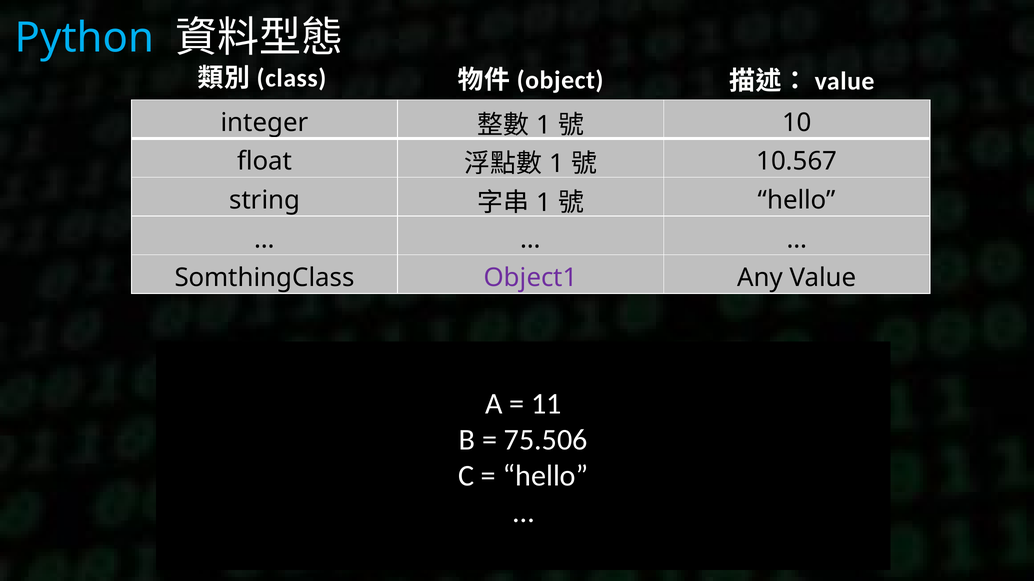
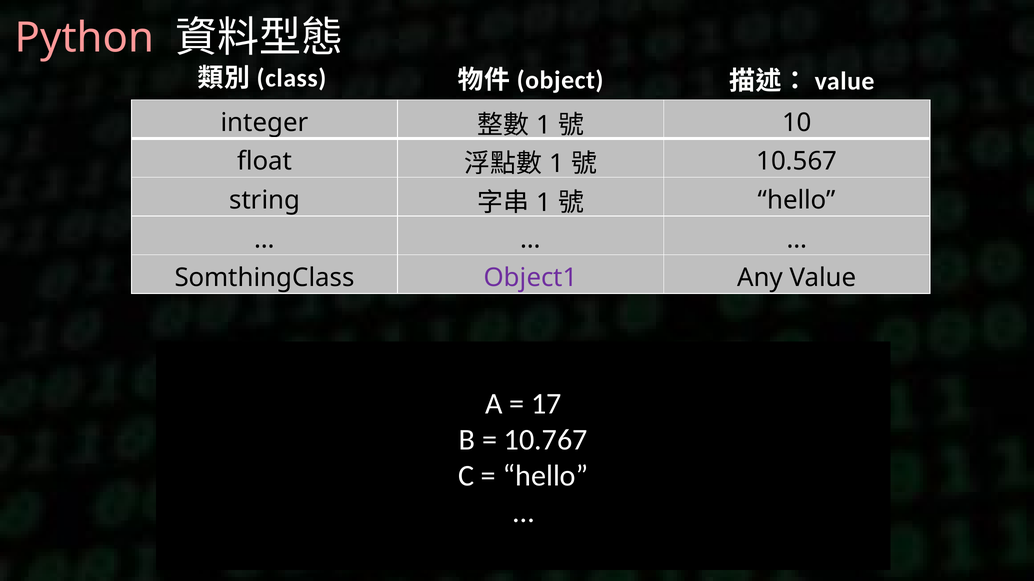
Python colour: light blue -> pink (84, 38)
11: 11 -> 17 (546, 404)
75.506: 75.506 -> 10.767 (546, 440)
